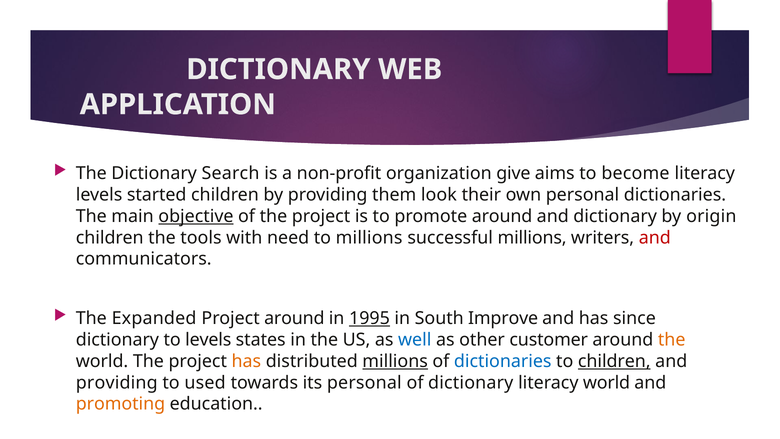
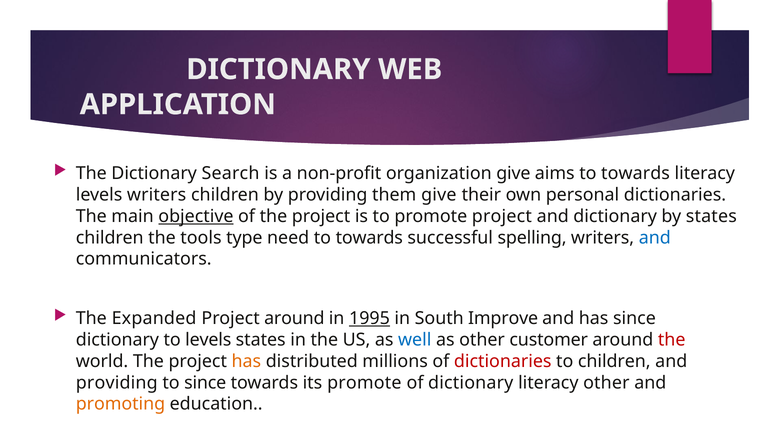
aims to become: become -> towards (636, 173)
levels started: started -> writers (157, 195)
them look: look -> give (439, 195)
promote around: around -> project (502, 216)
by origin: origin -> states (711, 216)
with: with -> type (244, 237)
need to millions: millions -> towards (369, 237)
successful millions: millions -> spelling (532, 237)
and colour: red -> blue (655, 237)
the colour: orange -> red (672, 340)
millions underline: present -> none (395, 361)
dictionaries colour: blue -> red (503, 361)
children underline: present -> none (614, 361)
to used: used -> since (205, 382)
its personal: personal -> promote (364, 382)
literacy world: world -> other (606, 382)
